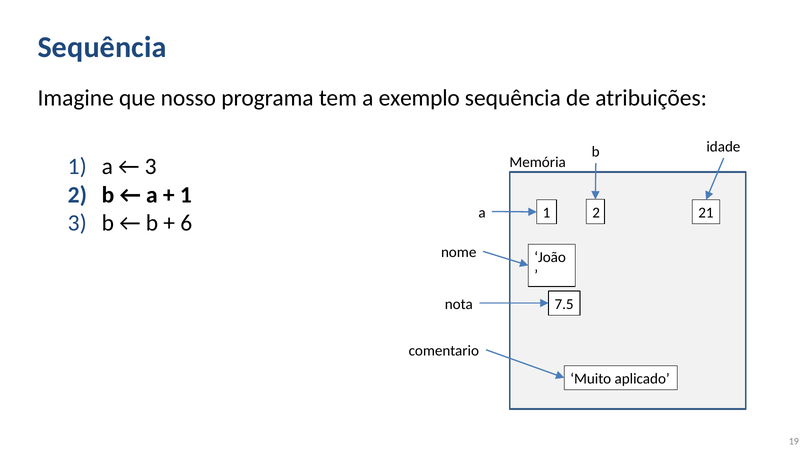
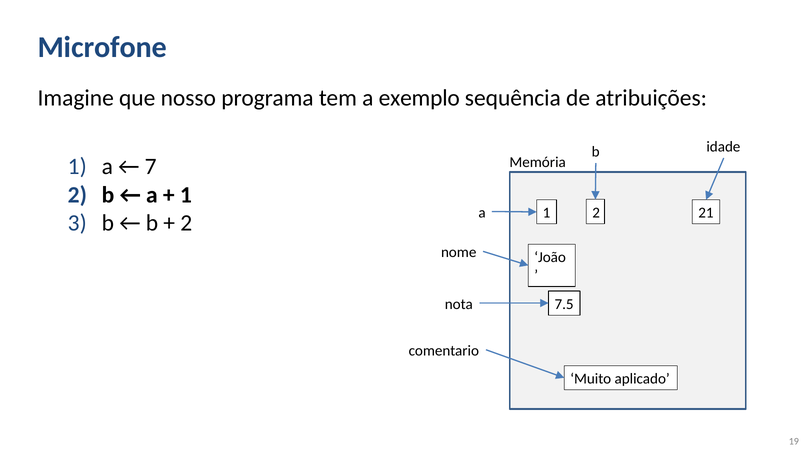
Sequência: Sequência -> Microfone (102, 47)
3: 3 -> 7 (151, 166)
6: 6 -> 2 (186, 223)
